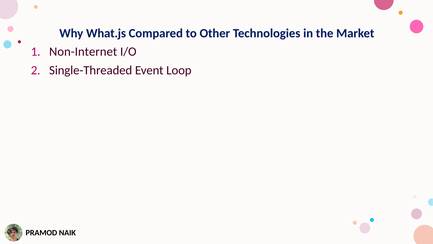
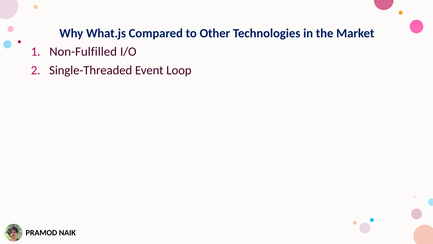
Non-Internet: Non-Internet -> Non-Fulfilled (83, 52)
